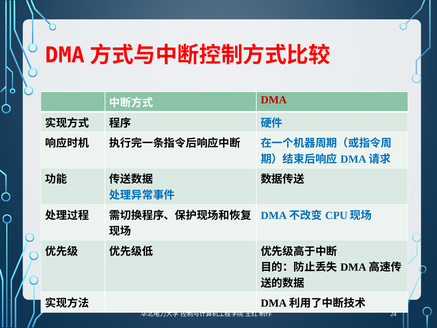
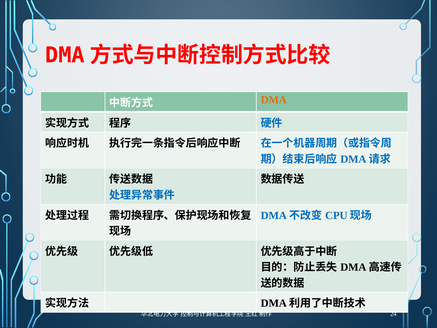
DMA colour: red -> orange (274, 100)
